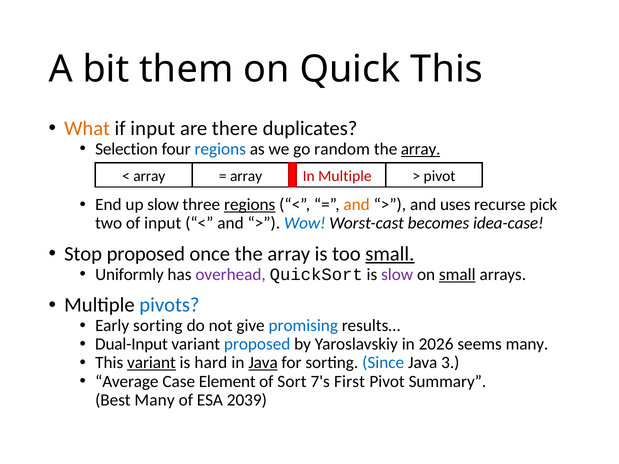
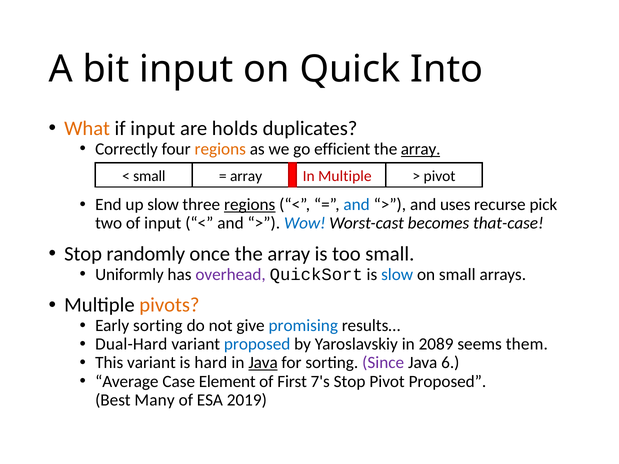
bit them: them -> input (186, 69)
Quick This: This -> Into (447, 69)
there: there -> holds (235, 129)
Selection: Selection -> Correctly (127, 149)
regions colour: blue -> orange (220, 149)
random: random -> efficient (342, 149)
array: array -> small (149, 176)
and colour: orange -> blue (357, 205)
idea-case: idea-case -> that-case (508, 223)
Stop proposed: proposed -> randomly (146, 254)
small underline: present -> none (390, 254)
slow colour: purple -> blue (397, 275)
small underline: present -> none (457, 275)
pivots colour: blue -> orange (169, 305)
Dual-Input: Dual-Input -> Dual-Hard (131, 344)
2026: 2026 -> 2089 (436, 344)
seems many: many -> them (527, 344)
variant underline: present -> none (151, 363)
Since colour: blue -> purple (383, 363)
3: 3 -> 6 (450, 363)
Sort: Sort -> First (292, 382)
7's First: First -> Stop (350, 382)
Pivot Summary: Summary -> Proposed (447, 382)
2039: 2039 -> 2019 (247, 400)
